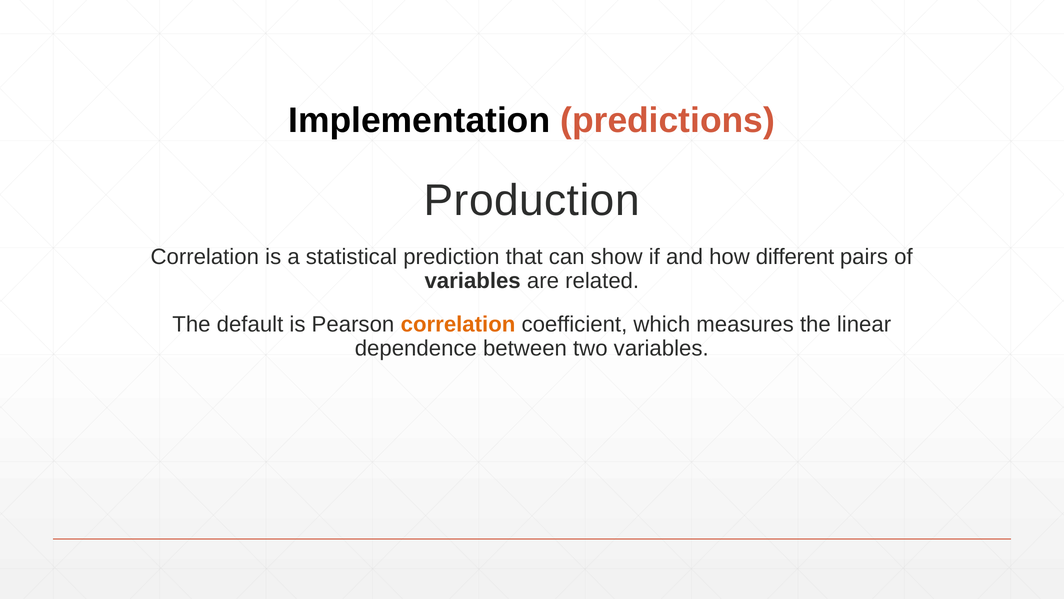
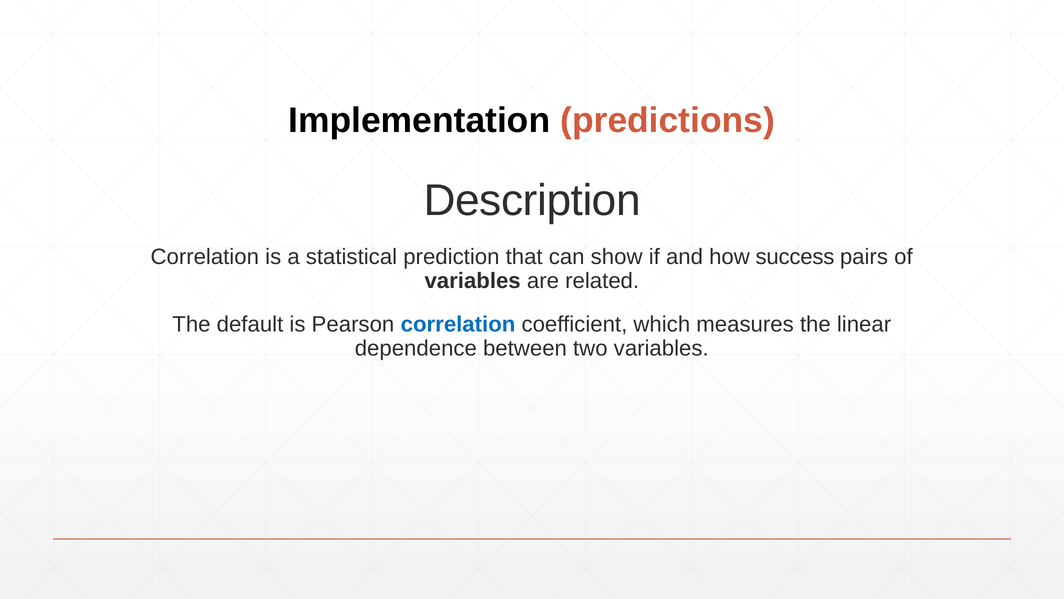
Production: Production -> Description (532, 201)
different: different -> success (795, 257)
correlation colour: orange -> blue (458, 324)
